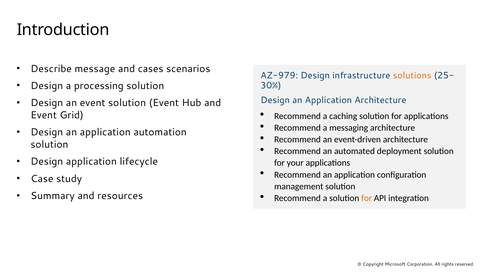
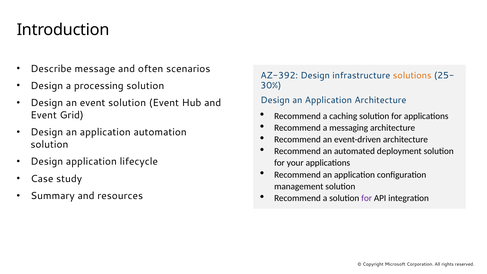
cases: cases -> often (151, 69)
AZ-979: AZ-979 -> AZ-392 (279, 76)
for colour: orange -> purple (367, 198)
